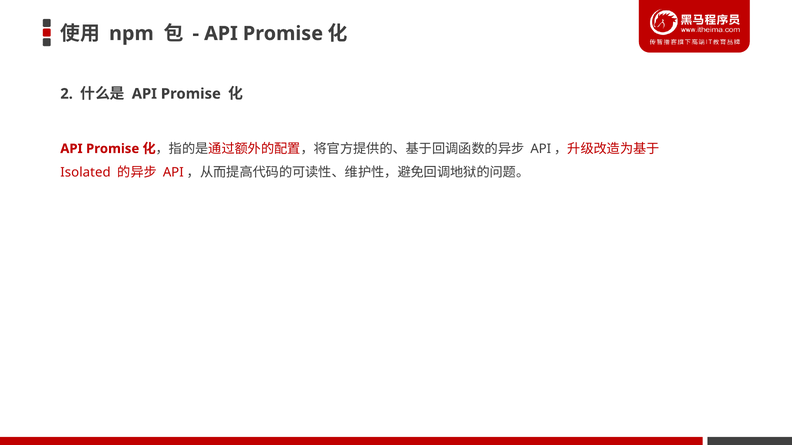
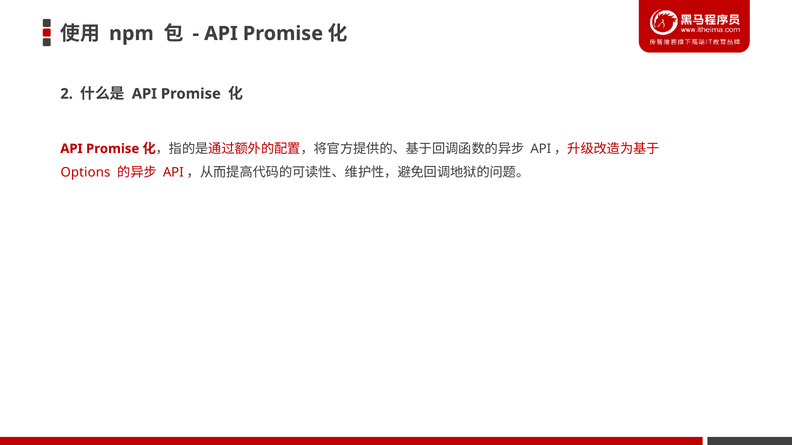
Isolated: Isolated -> Options (85, 173)
